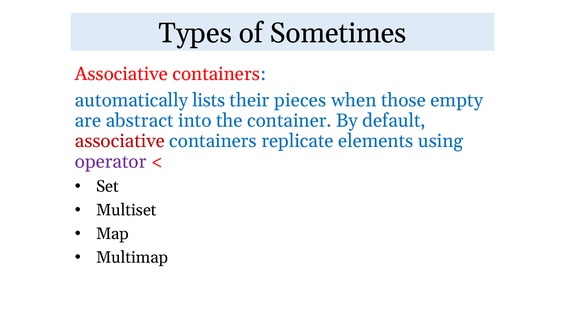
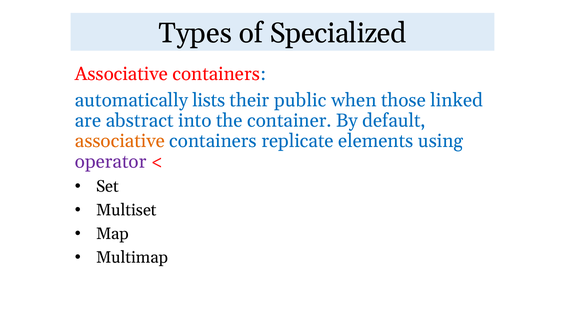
Sometimes: Sometimes -> Specialized (338, 33)
pieces: pieces -> public (300, 100)
empty: empty -> linked (457, 100)
associative colour: red -> orange (120, 141)
